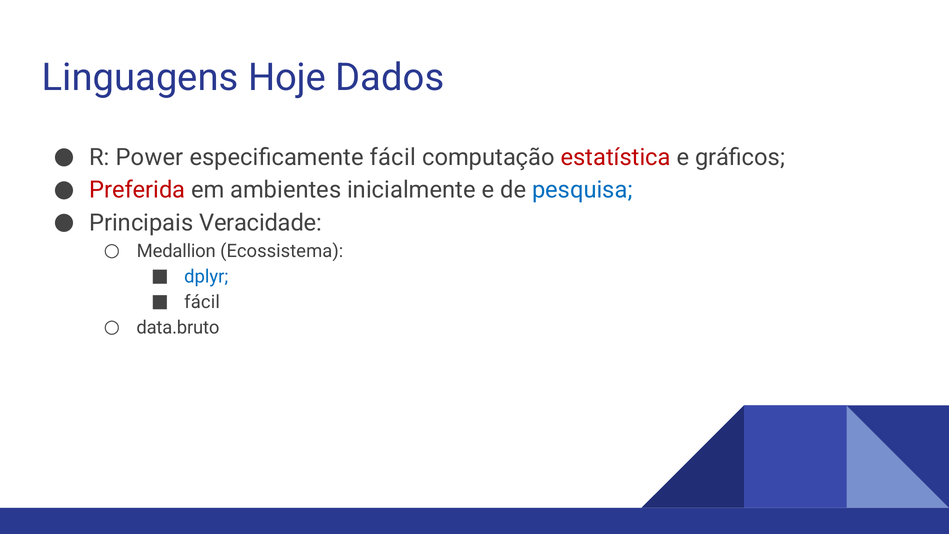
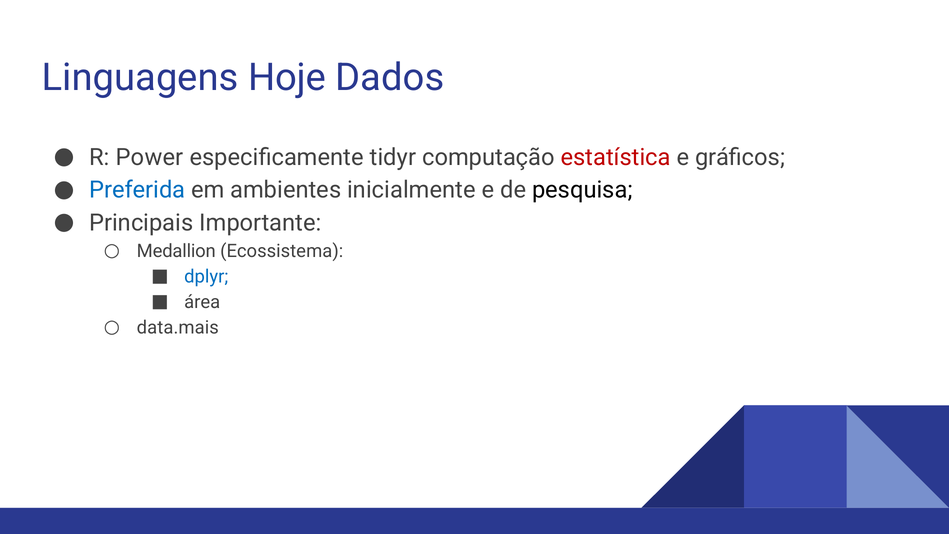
especificamente fácil: fácil -> tidyr (393, 157)
Preferida colour: red -> blue (137, 190)
pesquisa colour: blue -> black (582, 190)
Veracidade: Veracidade -> Importante (260, 223)
fácil: fácil -> área (202, 302)
data.bruto: data.bruto -> data.mais (178, 328)
